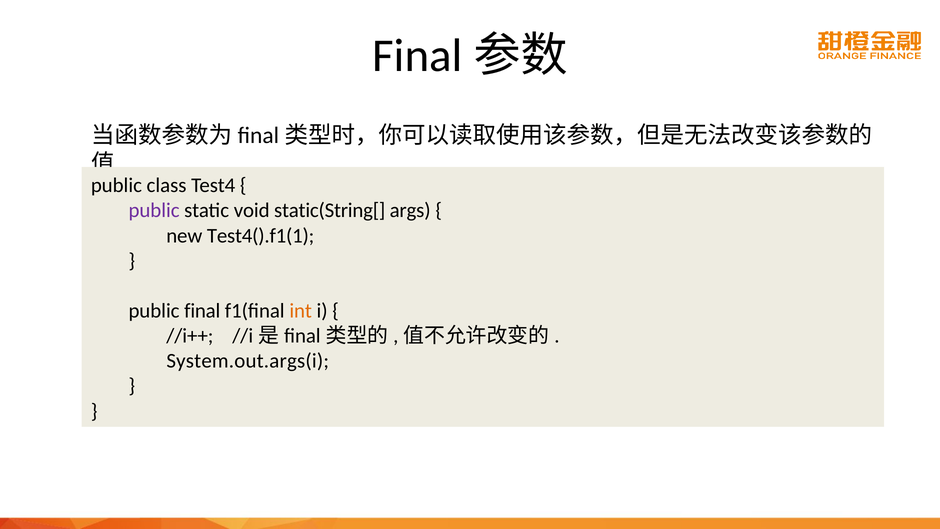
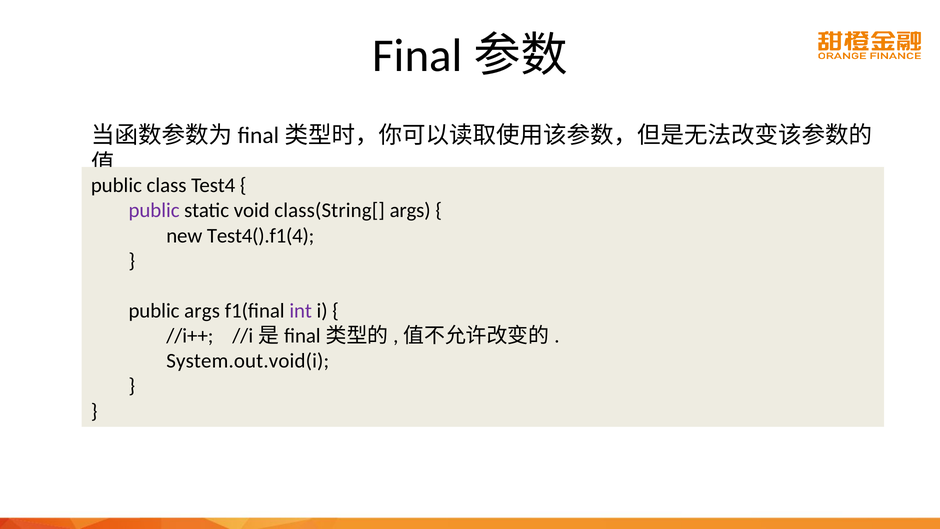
static(String[: static(String[ -> class(String[ (330, 210)
Test4().f1(1: Test4().f1(1 -> Test4().f1(4 (261, 236)
public final: final -> args (202, 311)
int colour: orange -> purple (301, 311)
System.out.args(i: System.out.args(i -> System.out.void(i (248, 361)
